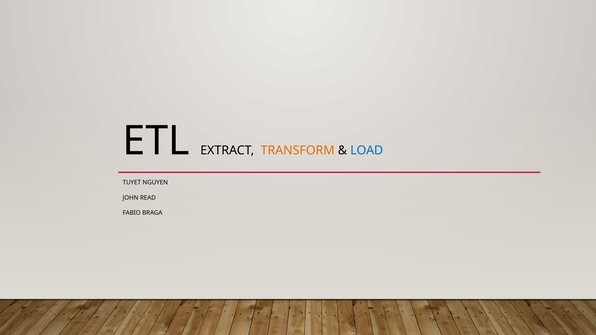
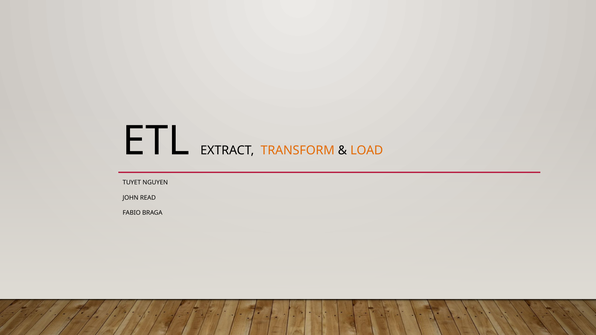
LOAD colour: blue -> orange (367, 151)
